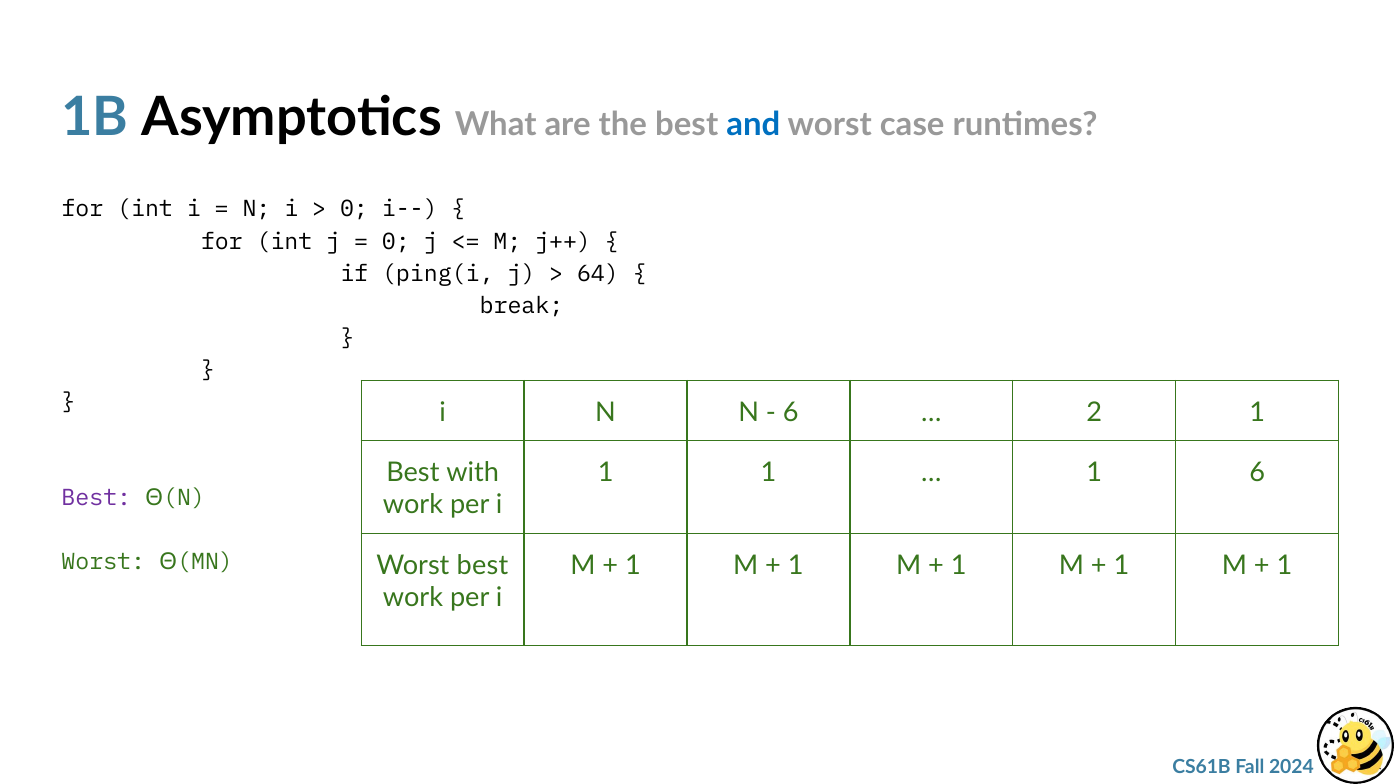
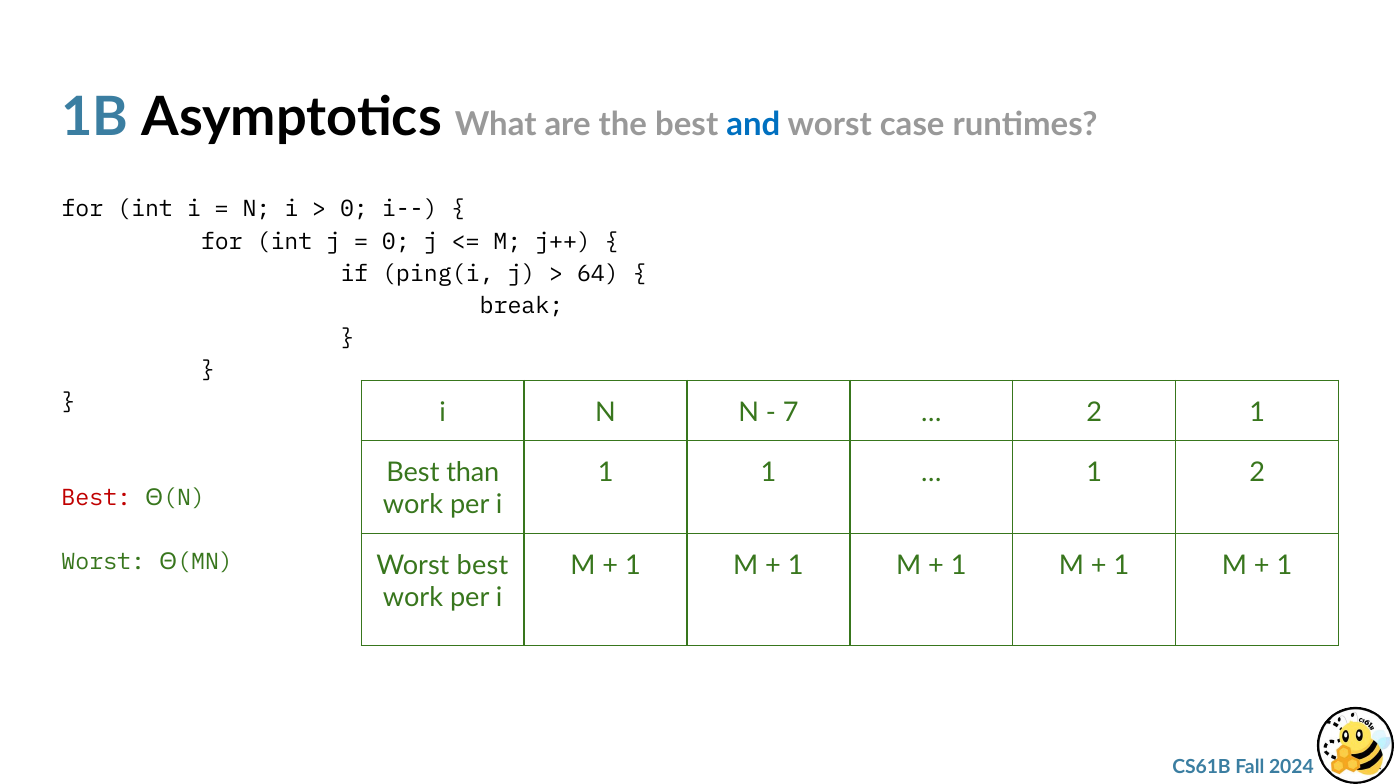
6: 6 -> 7 (791, 412)
with: with -> than (473, 473)
1 6: 6 -> 2 (1257, 473)
Best colour: purple -> red (96, 498)
